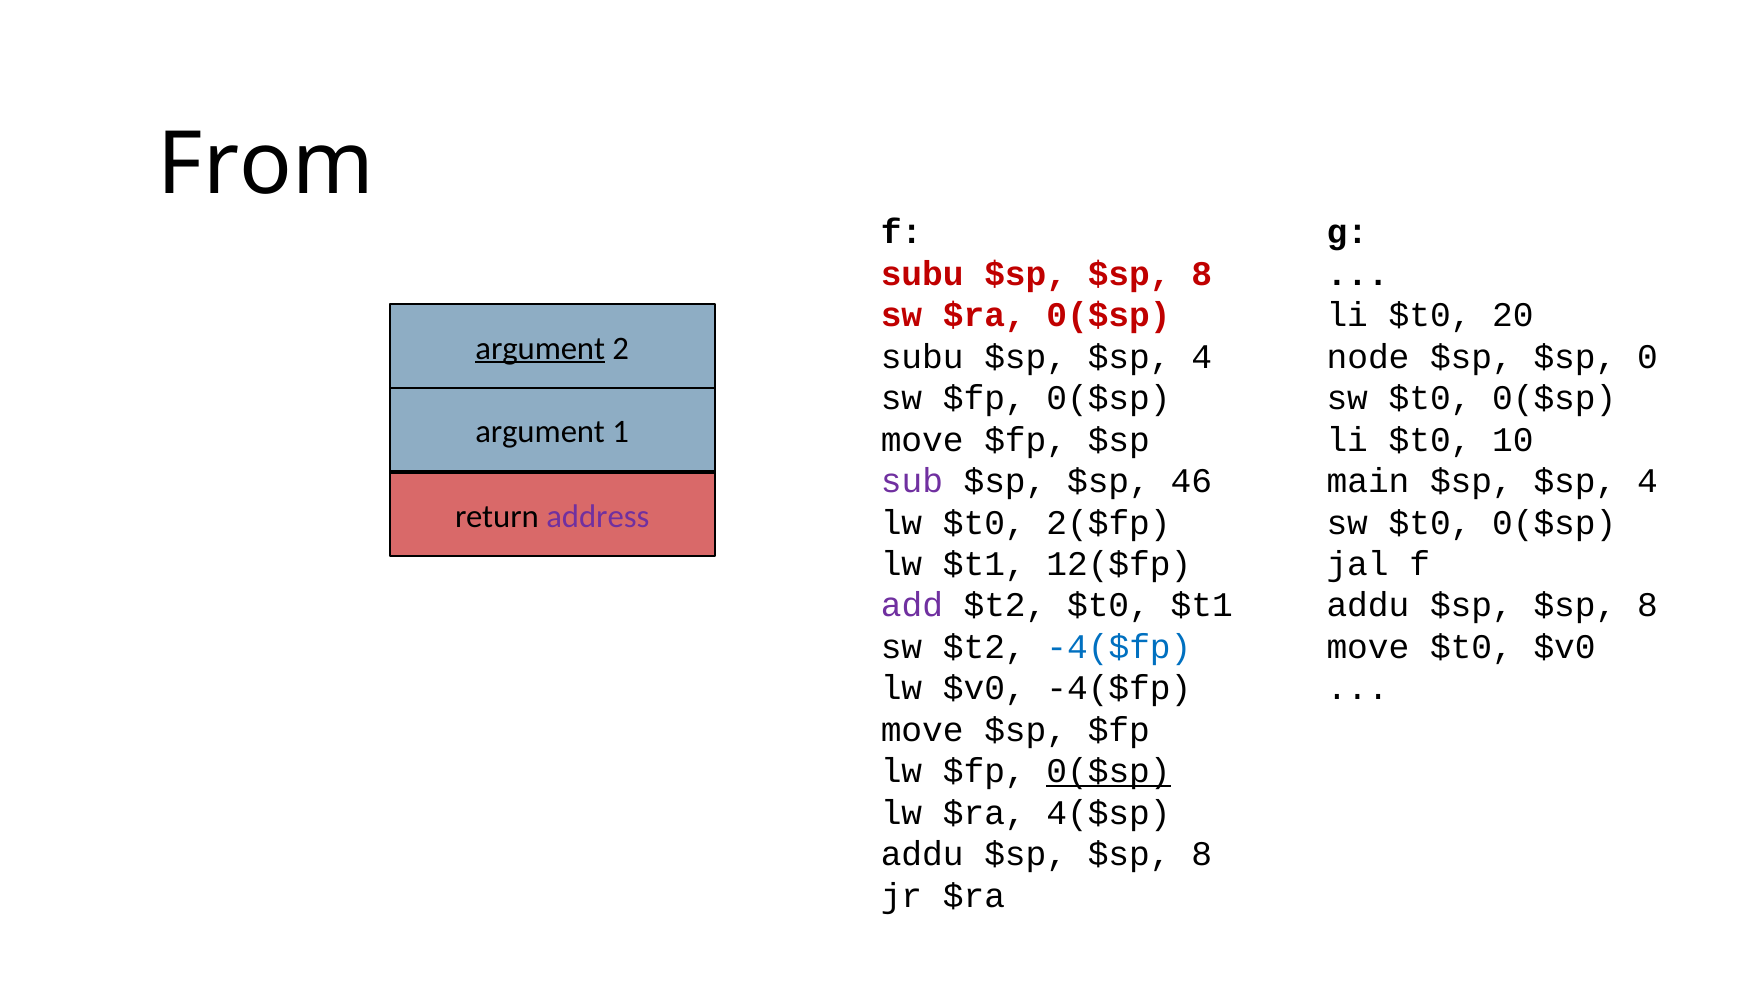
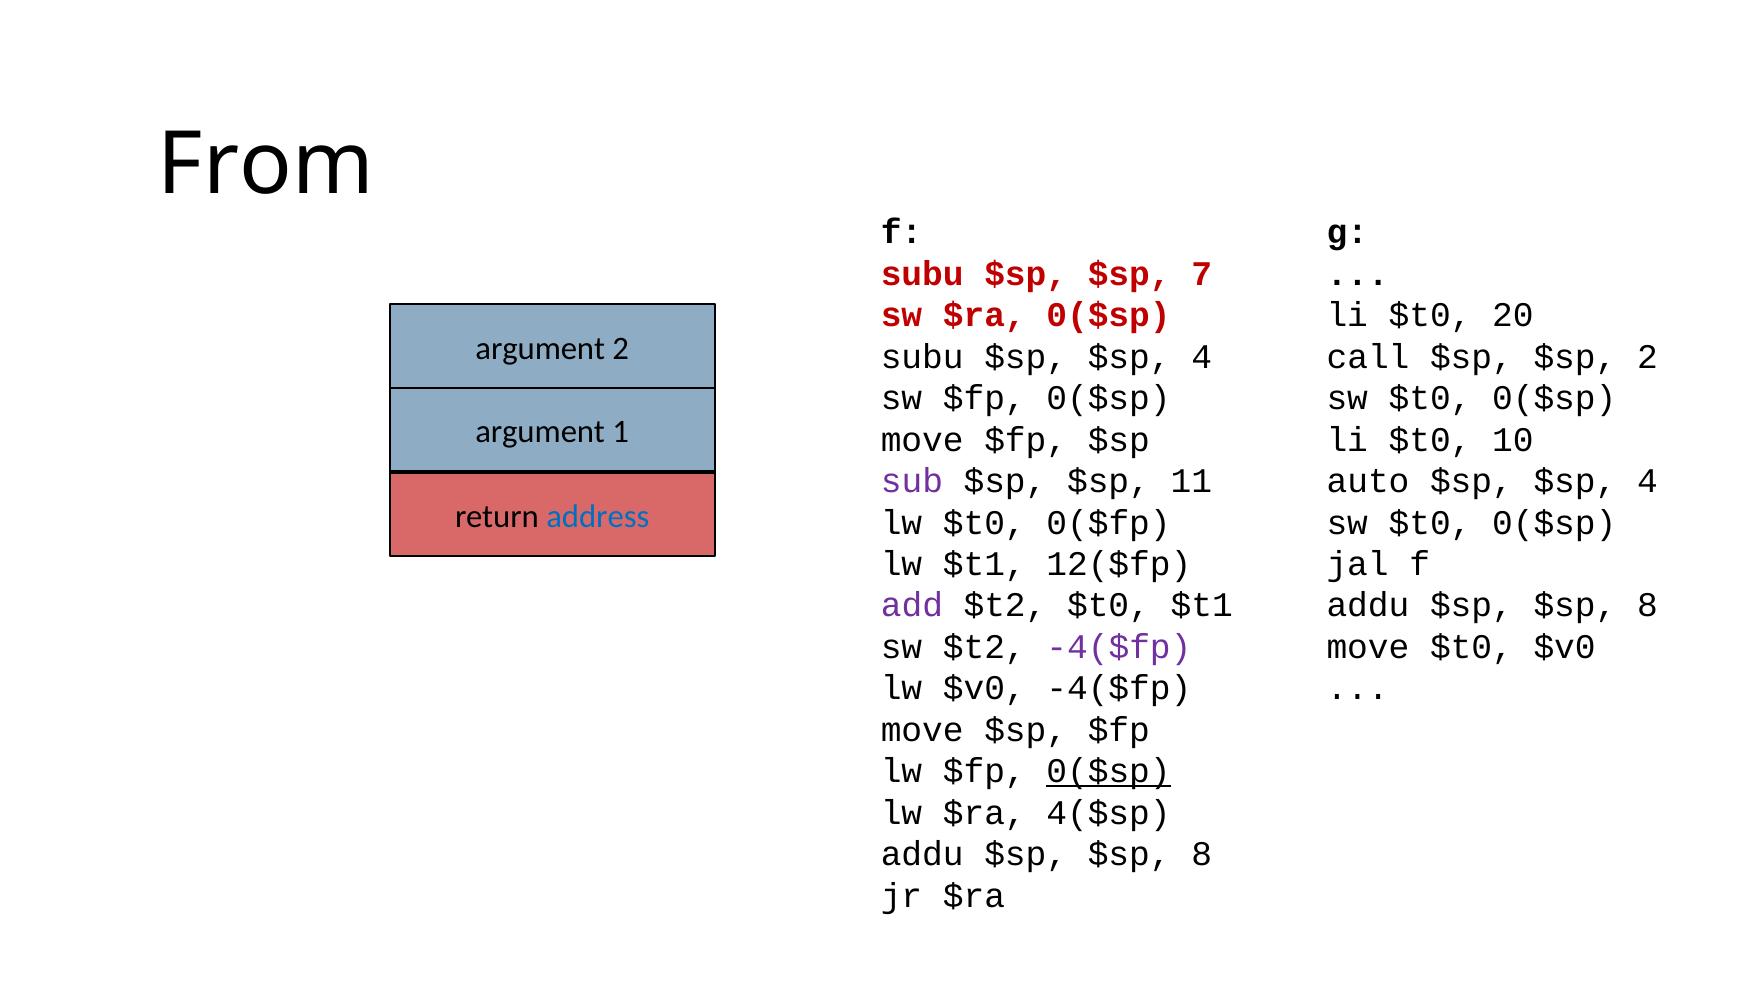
subu $sp $sp 8: 8 -> 7 (1202, 274)
argument underline: present -> none (540, 348)
node: node -> call (1368, 357)
$sp 0: 0 -> 2 (1647, 357)
46: 46 -> 11 (1191, 481)
main: main -> auto (1368, 481)
address colour: purple -> blue (598, 516)
2($fp: 2($fp -> 0($fp (1109, 522)
-4($fp colour: blue -> purple (1119, 647)
